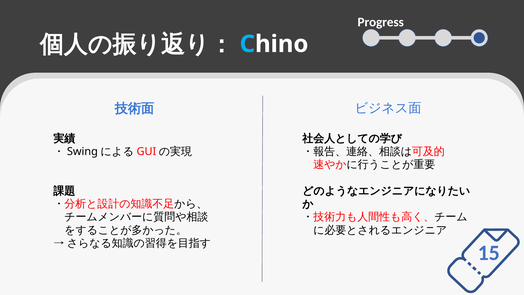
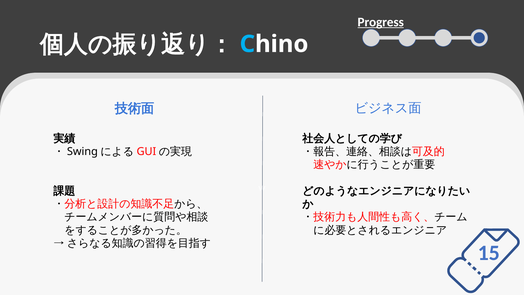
Progress underline: none -> present (381, 22)
